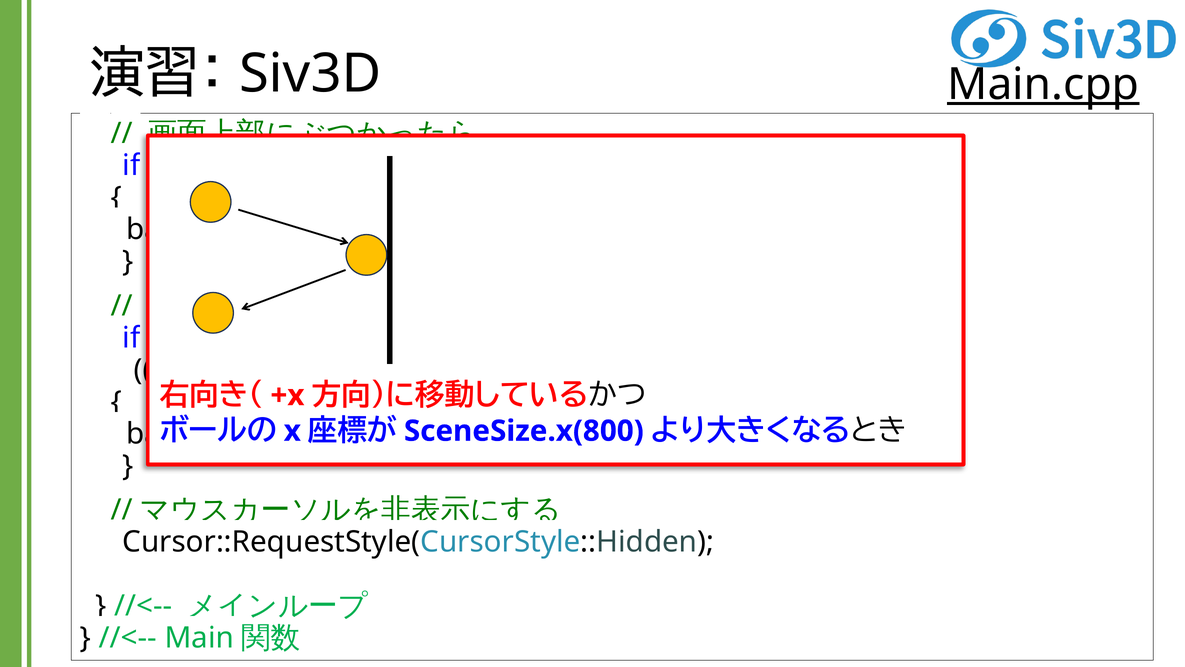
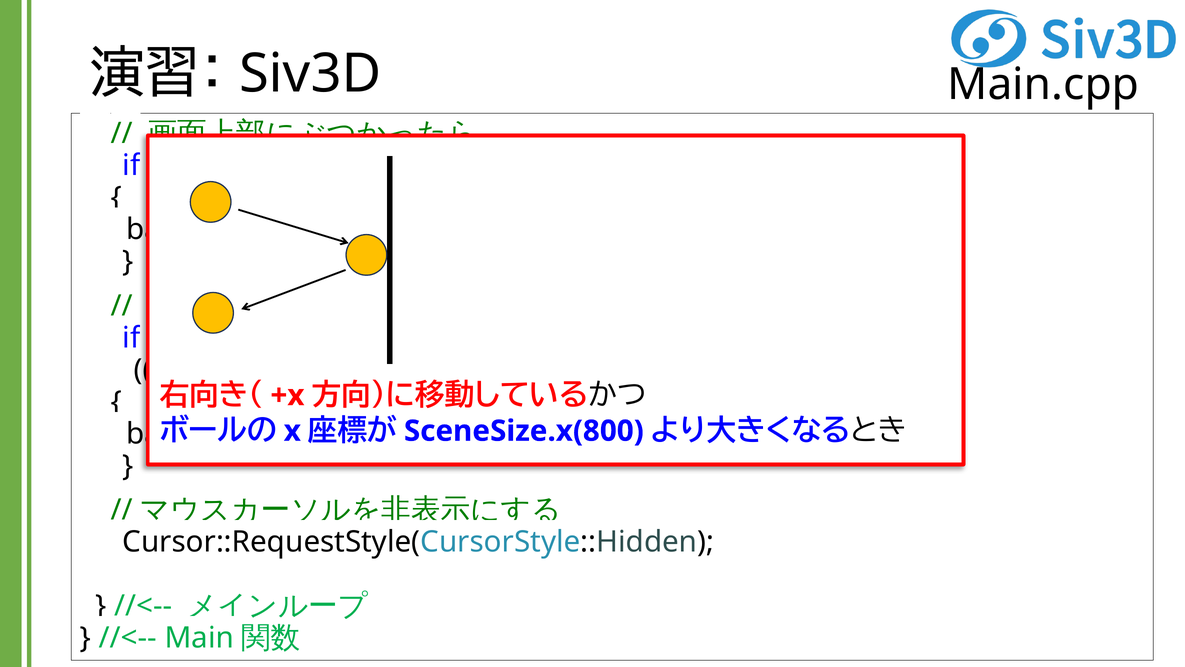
Main.cpp underline: present -> none (1043, 84)
